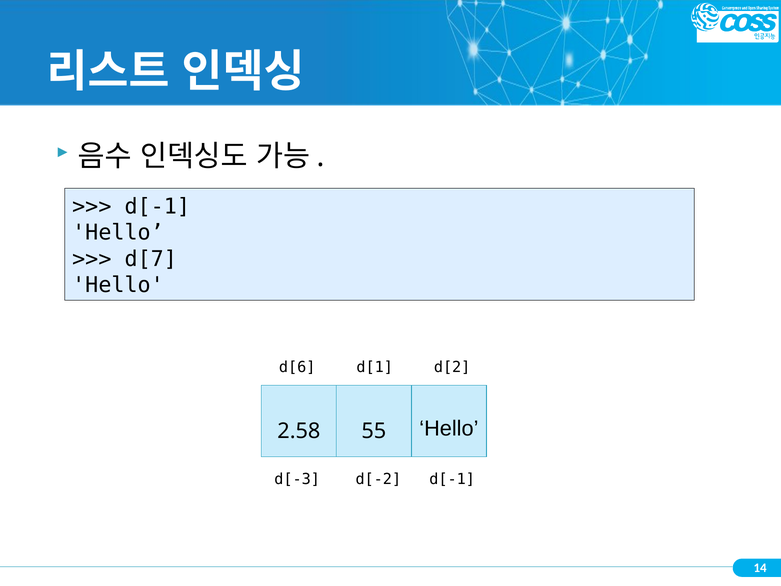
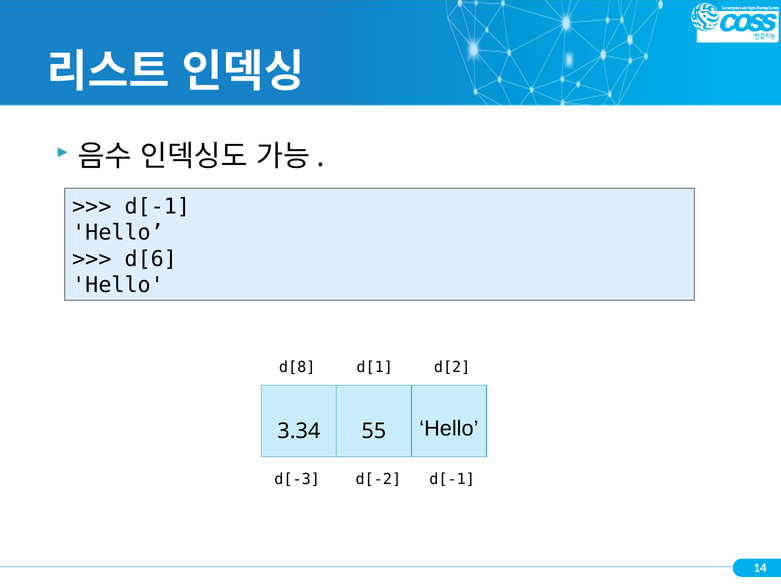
d[7: d[7 -> d[6 (151, 259)
d[6: d[6 -> d[8 (297, 367)
2.58: 2.58 -> 3.34 (299, 431)
